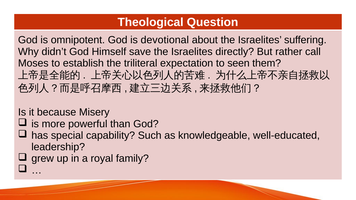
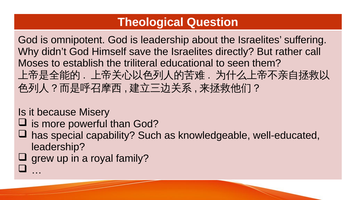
is devotional: devotional -> leadership (165, 40)
expectation: expectation -> educational (187, 63)
